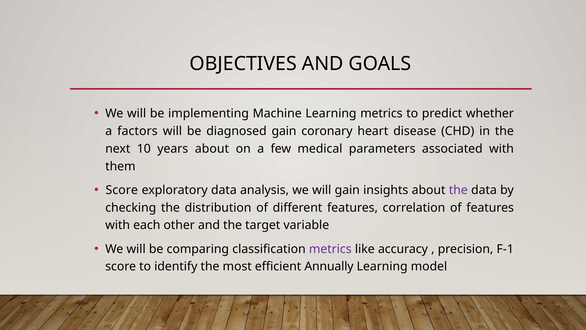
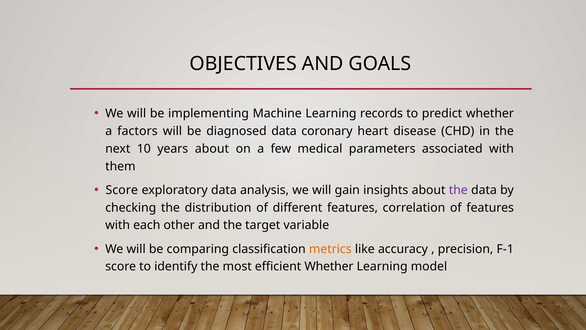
Learning metrics: metrics -> records (381, 113)
diagnosed gain: gain -> data (284, 131)
metrics colour: purple -> orange (330, 249)
efficient Annually: Annually -> Whether (329, 266)
